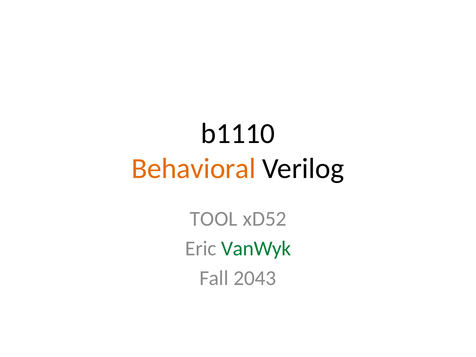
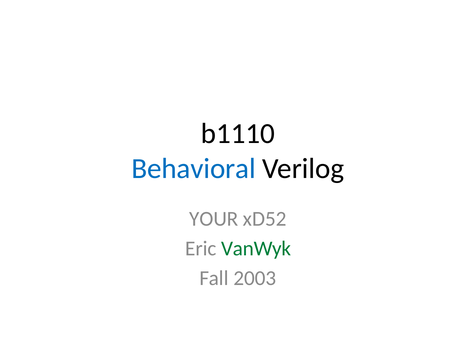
Behavioral colour: orange -> blue (194, 169)
TOOL: TOOL -> YOUR (214, 219)
2043: 2043 -> 2003 (255, 278)
